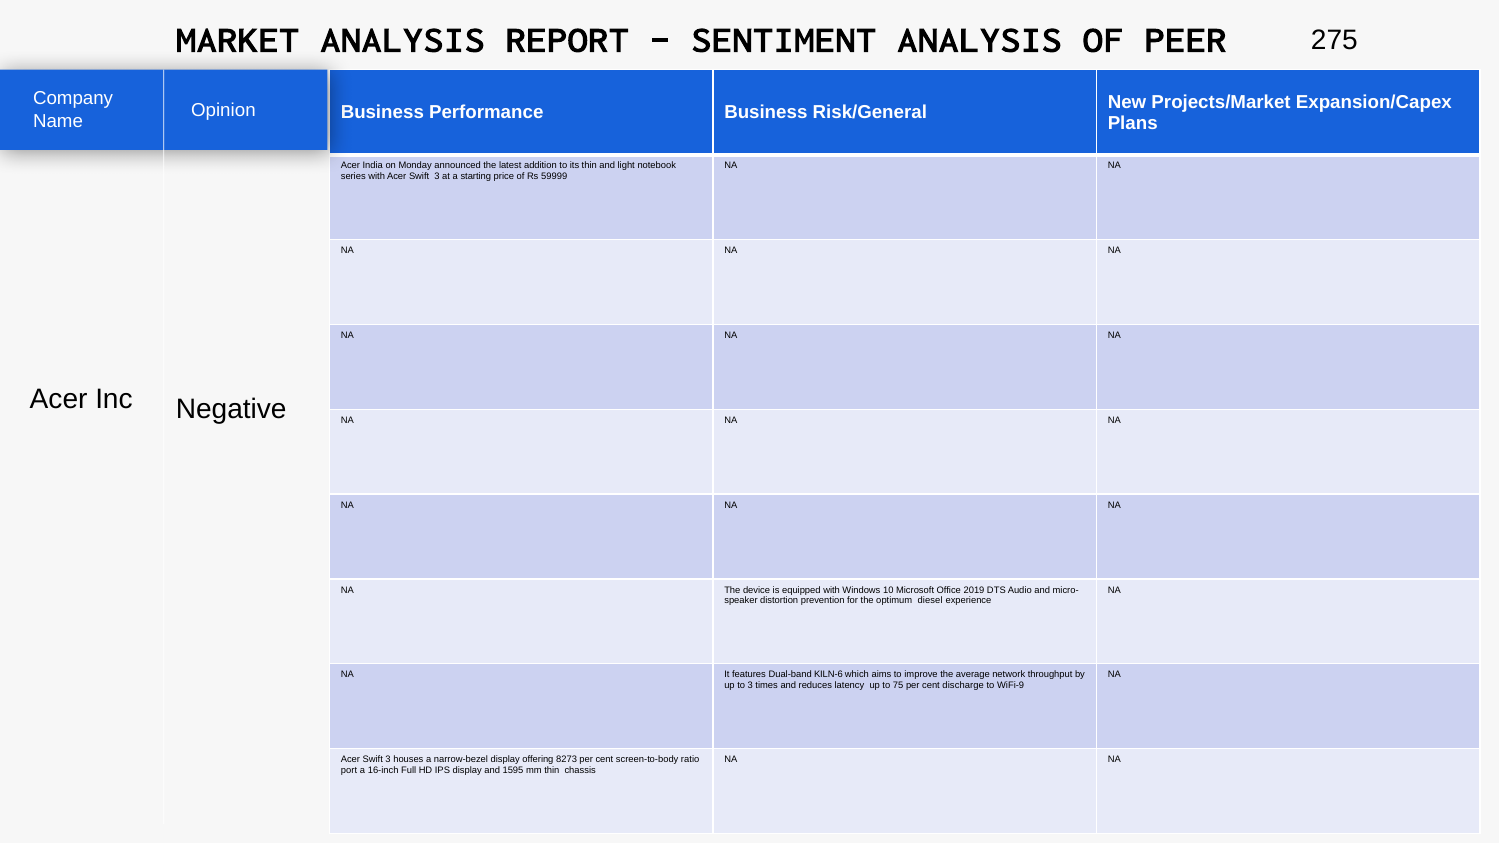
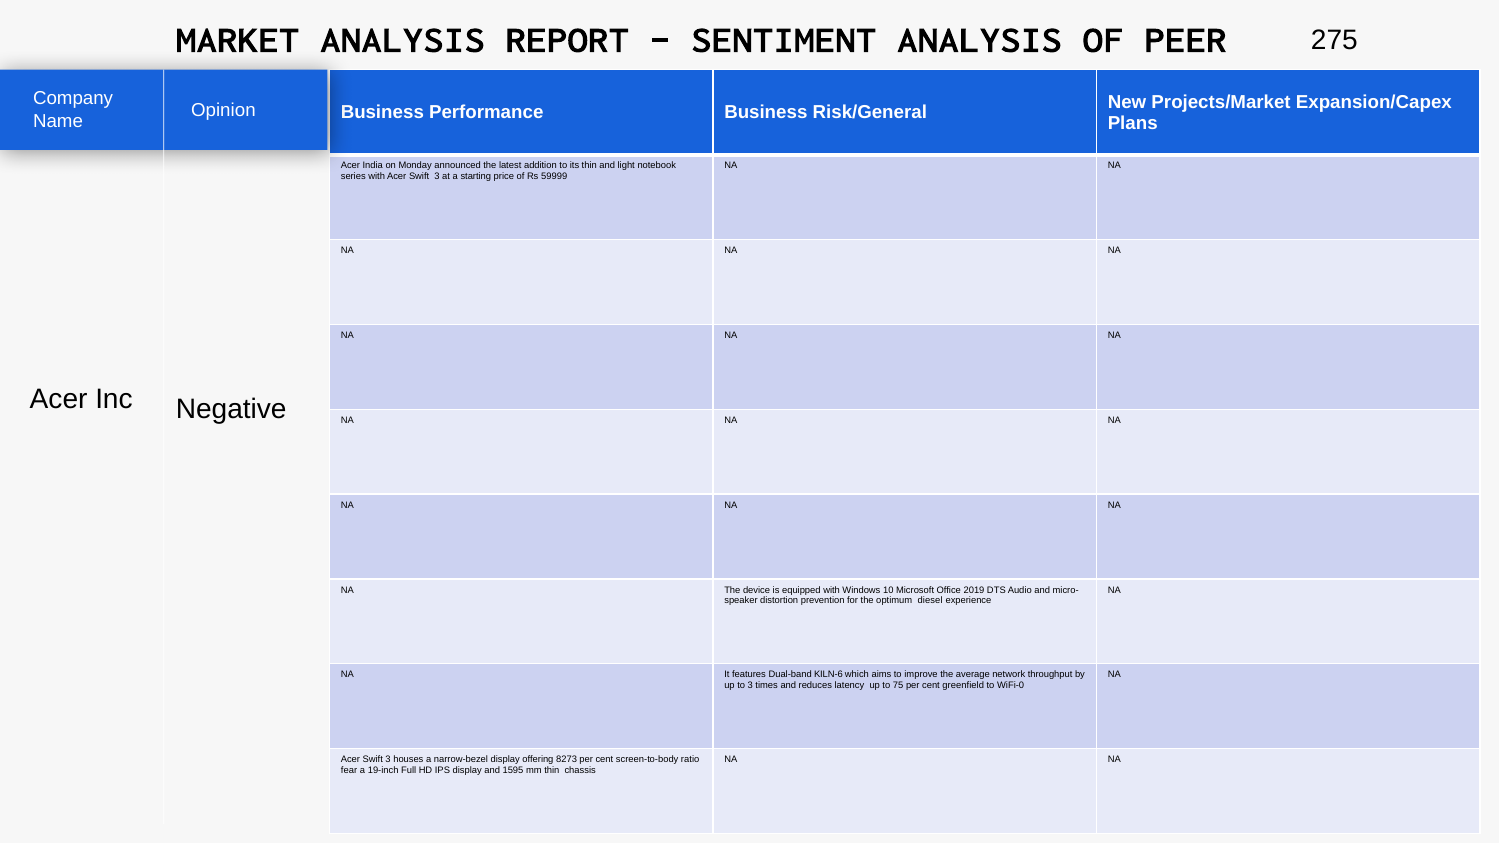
discharge: discharge -> greenfield (963, 685)
WiFi-9: WiFi-9 -> WiFi-0 (1011, 685)
port: port -> fear (349, 770)
16-inch: 16-inch -> 19-inch (383, 770)
